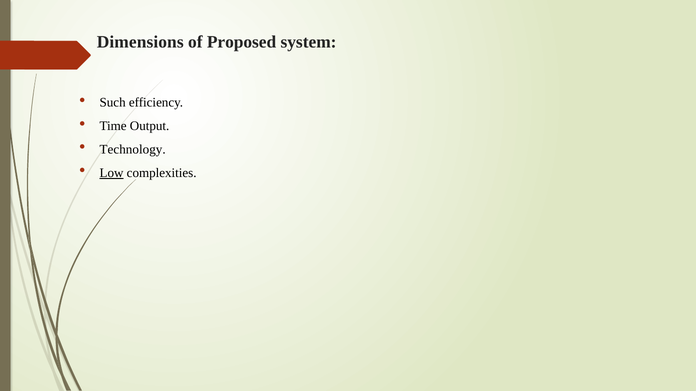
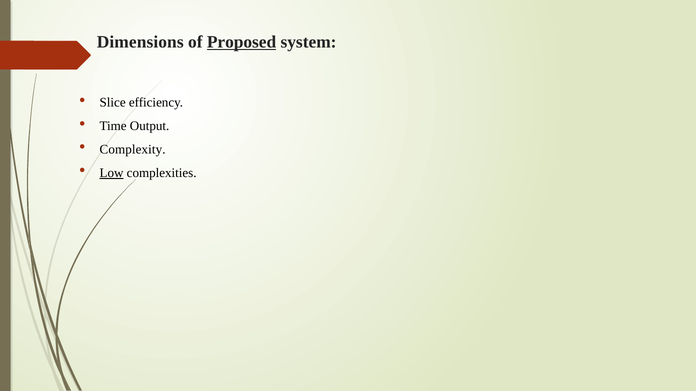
Proposed underline: none -> present (242, 42)
Such: Such -> Slice (113, 103)
Technology: Technology -> Complexity (133, 150)
